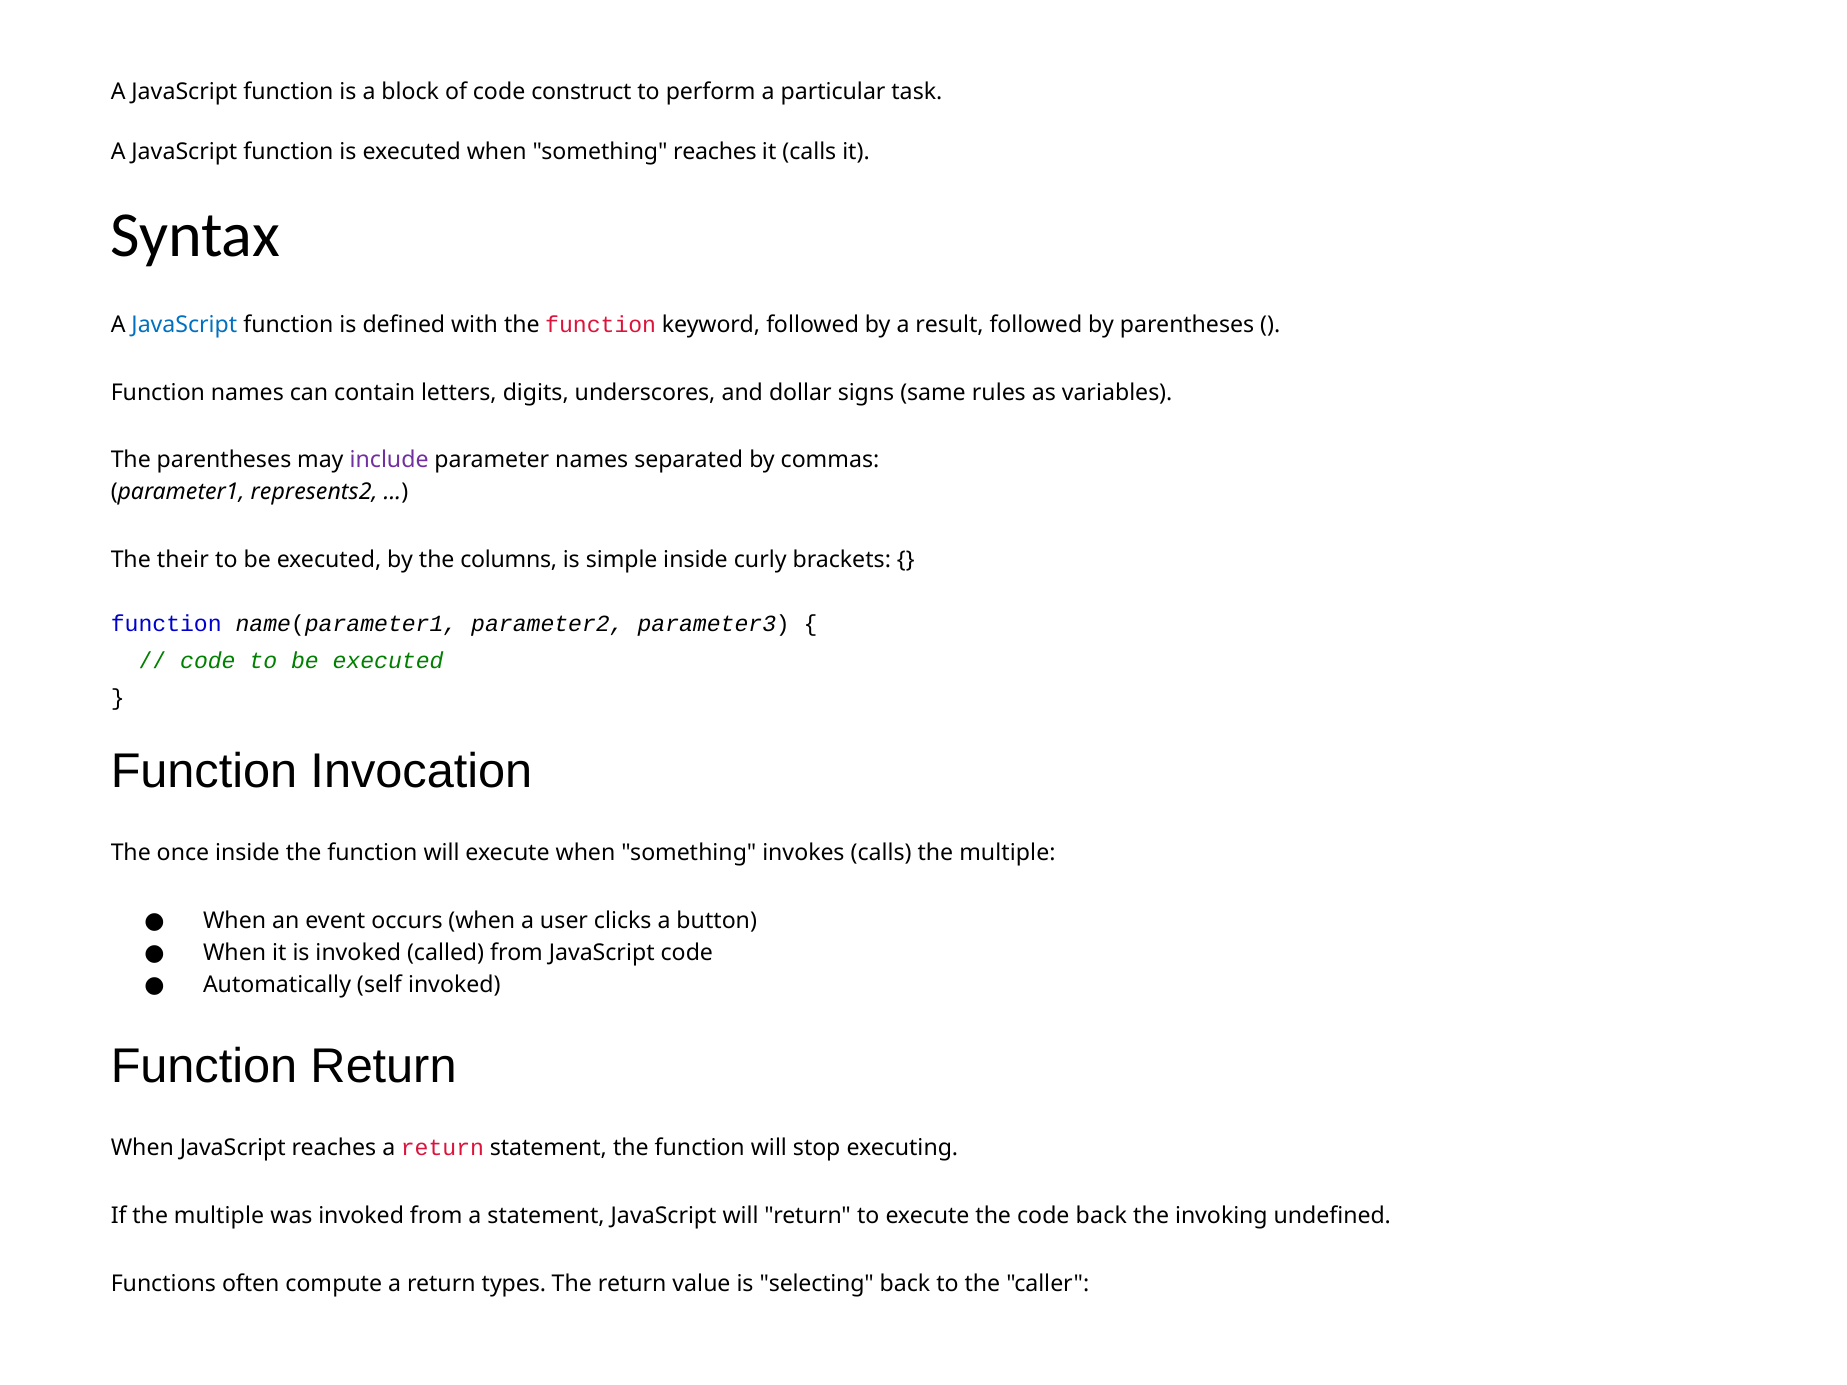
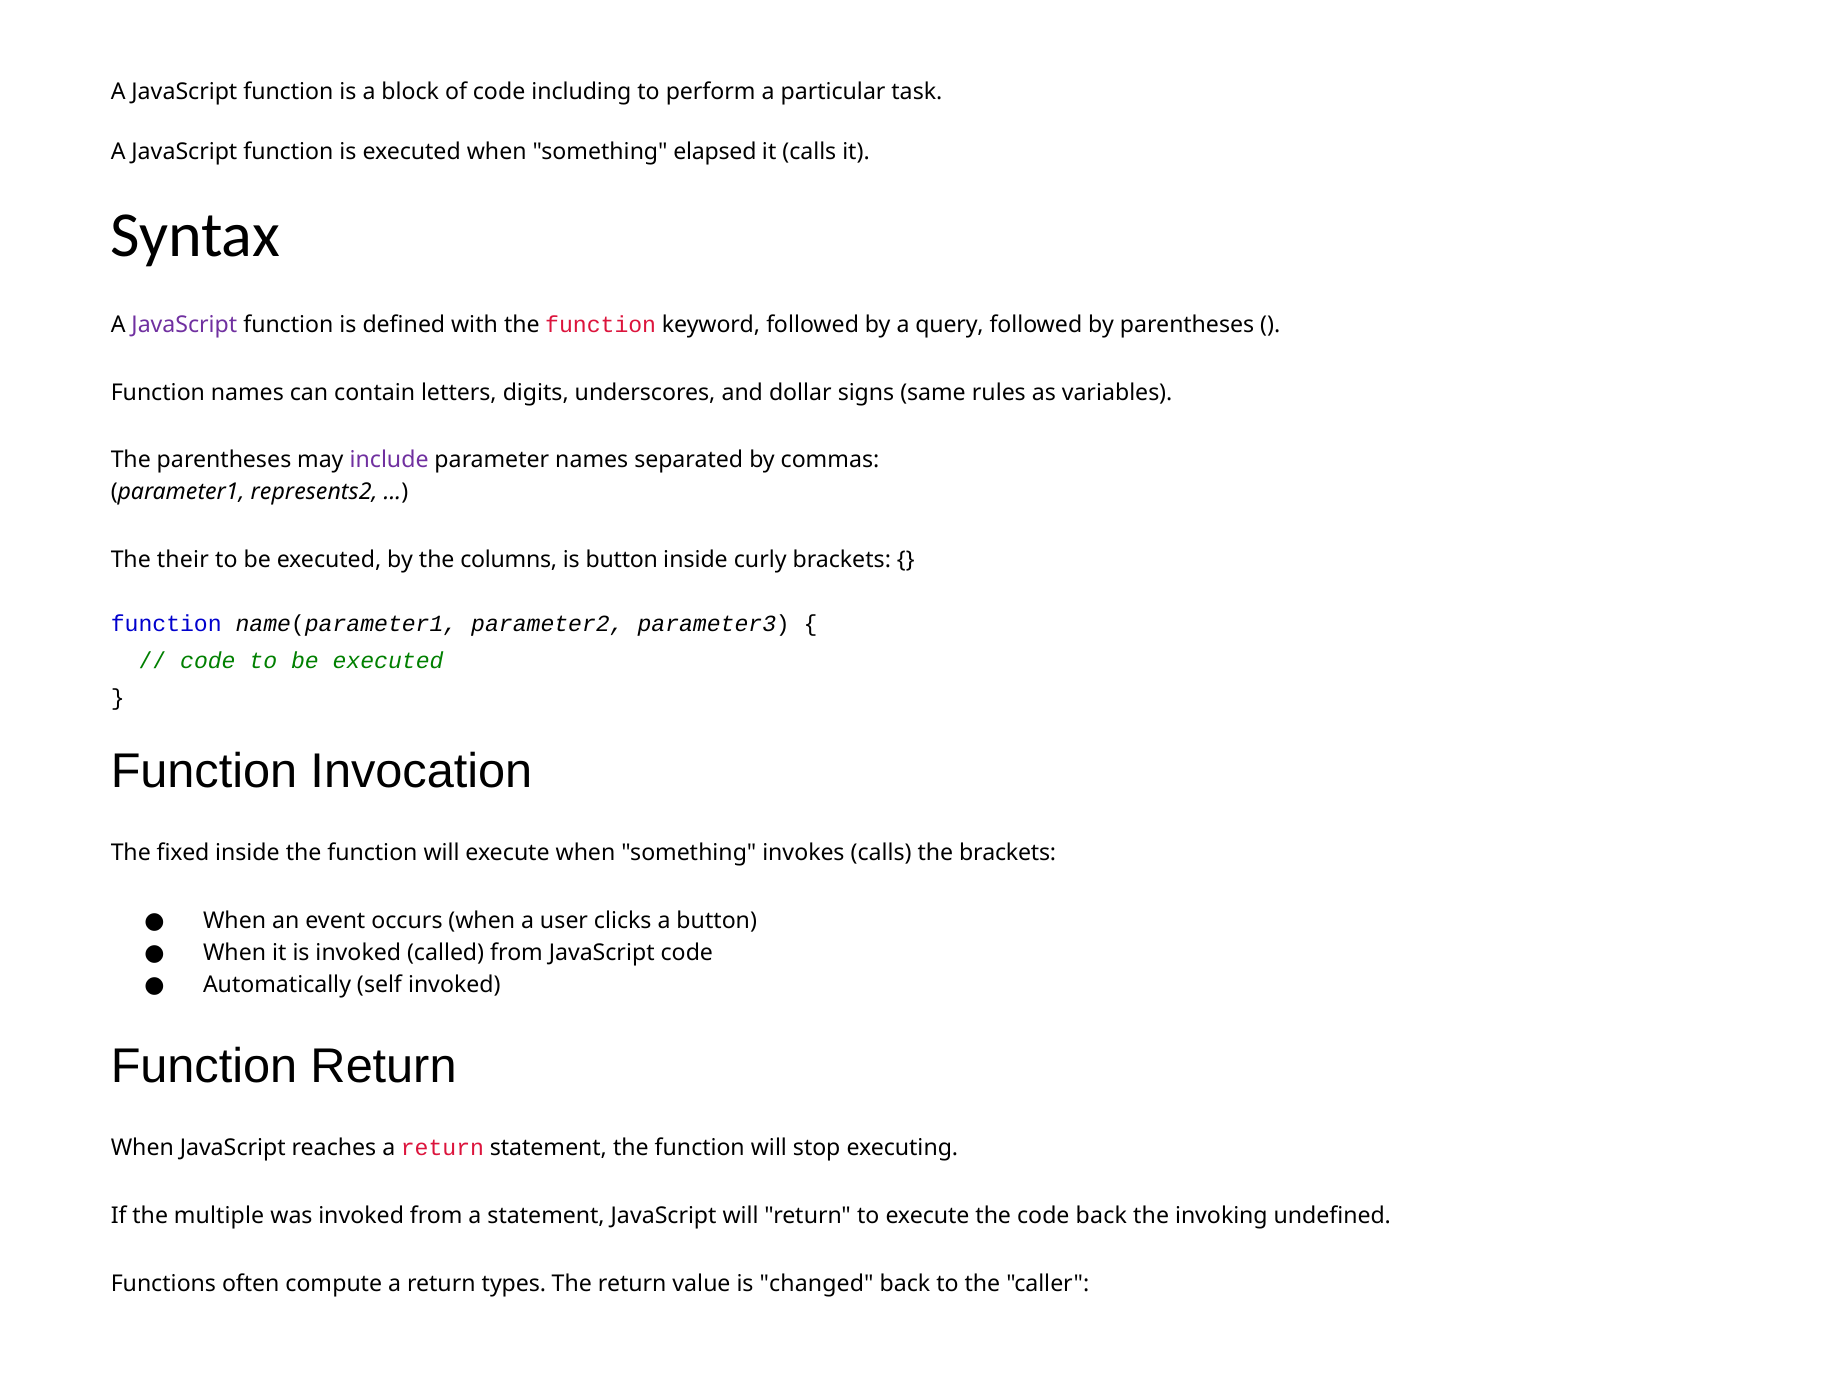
construct: construct -> including (581, 92)
something reaches: reaches -> elapsed (715, 152)
JavaScript colour: blue -> purple (184, 325)
result: result -> query (950, 325)
is simple: simple -> button (622, 560)
once: once -> fixed (183, 853)
calls the multiple: multiple -> brackets (1008, 853)
selecting: selecting -> changed (817, 1284)
